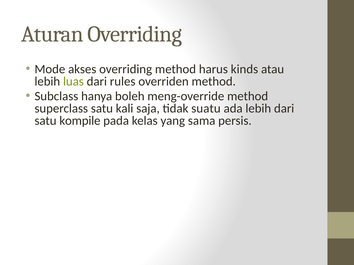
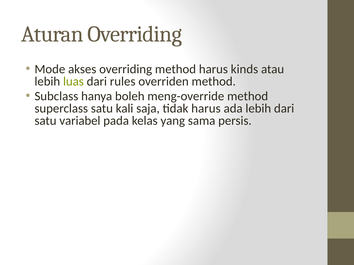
tidak suatu: suatu -> harus (206, 109)
kompile: kompile -> variabel (80, 121)
